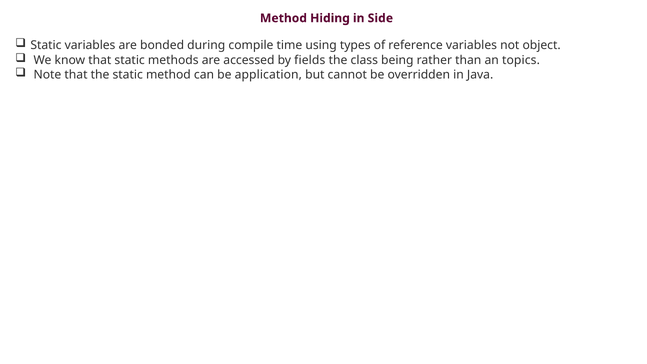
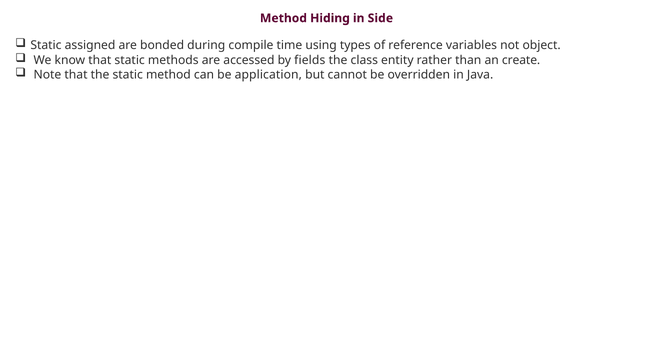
Static variables: variables -> assigned (90, 45)
being: being -> entity (397, 60)
topics: topics -> create (521, 60)
